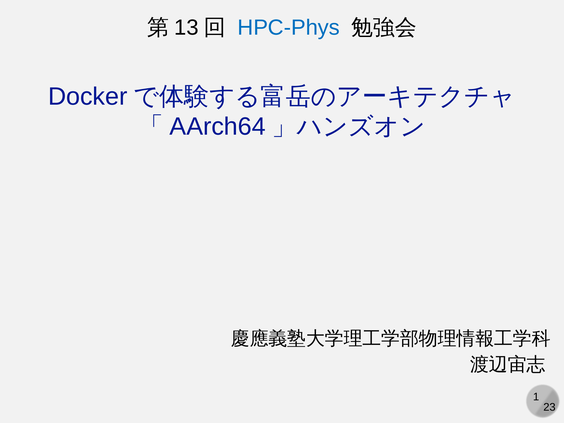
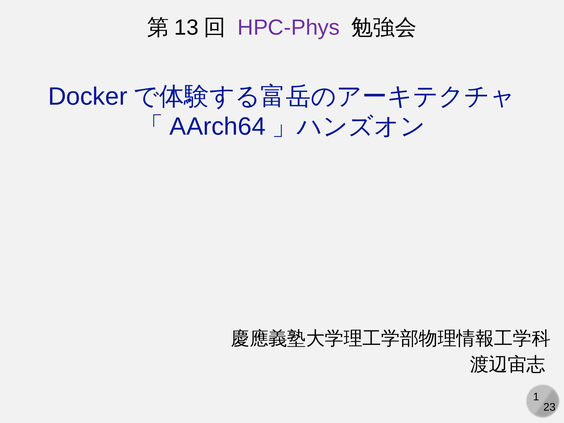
HPC-Phys colour: blue -> purple (289, 27)
